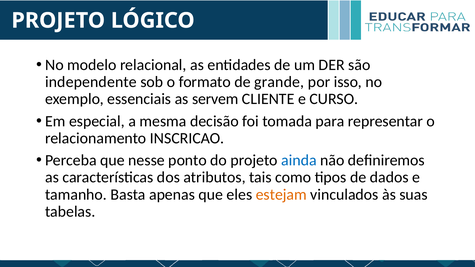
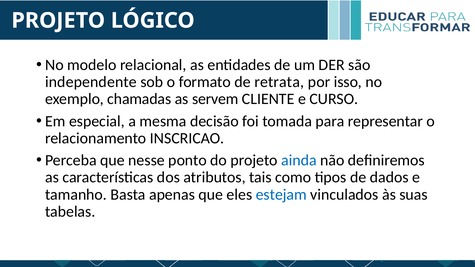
grande: grande -> retrata (279, 82)
essenciais: essenciais -> chamadas (139, 99)
estejam colour: orange -> blue (281, 195)
